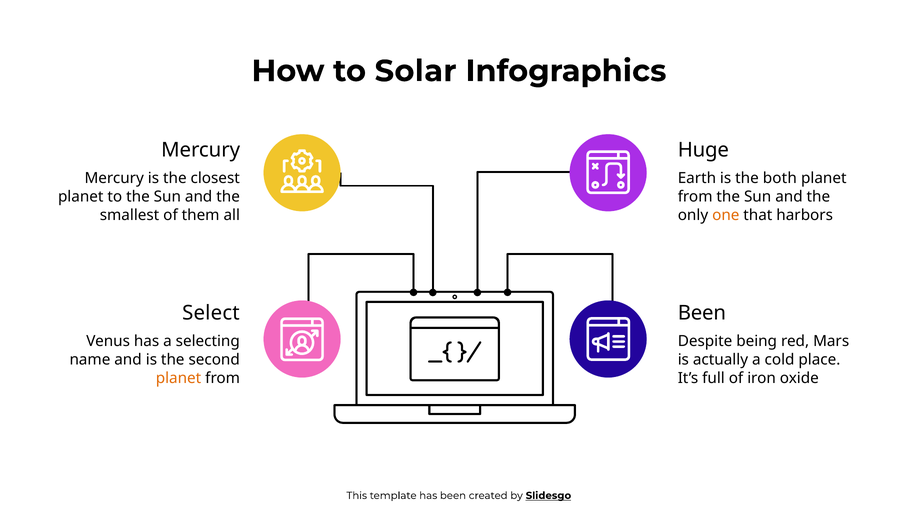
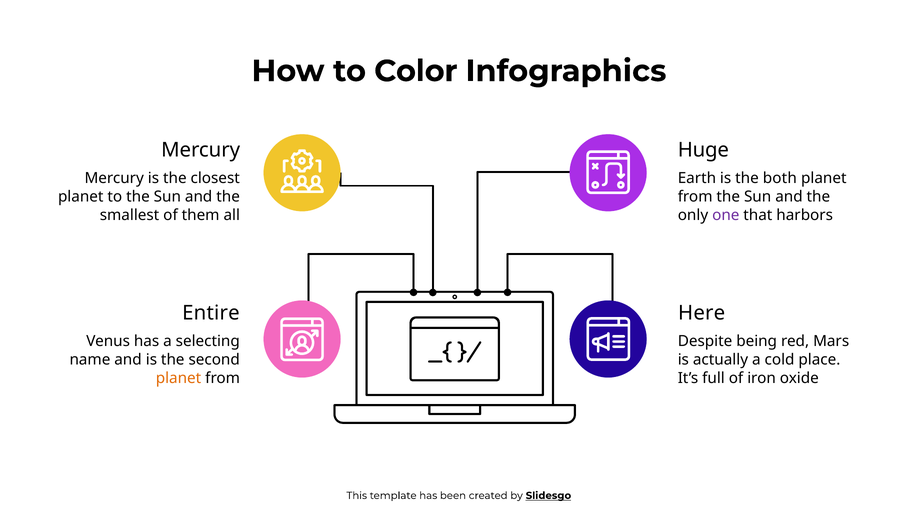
Solar: Solar -> Color (416, 71)
one colour: orange -> purple (726, 215)
Select: Select -> Entire (211, 312)
Been: Been -> Here (702, 312)
